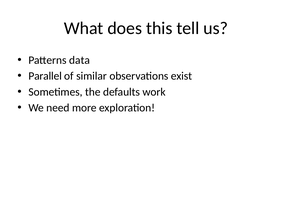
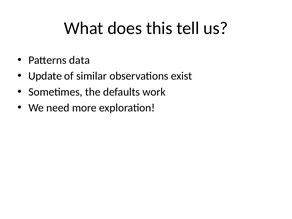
Parallel: Parallel -> Update (45, 76)
